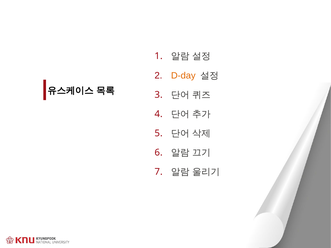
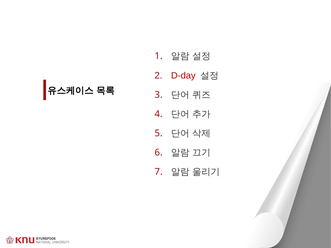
D-day colour: orange -> red (183, 76)
